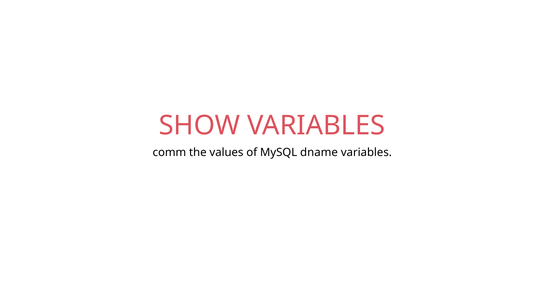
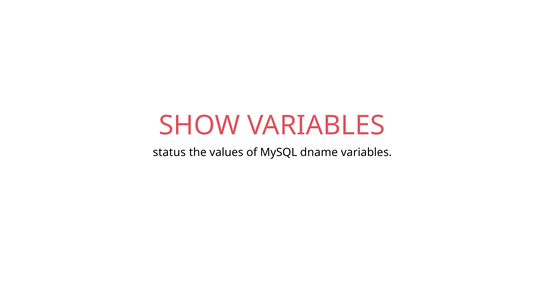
comm: comm -> status (169, 152)
